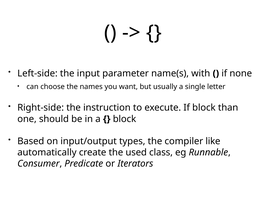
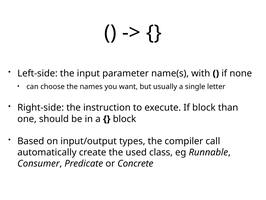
like: like -> call (213, 141)
Iterators: Iterators -> Concrete (135, 163)
